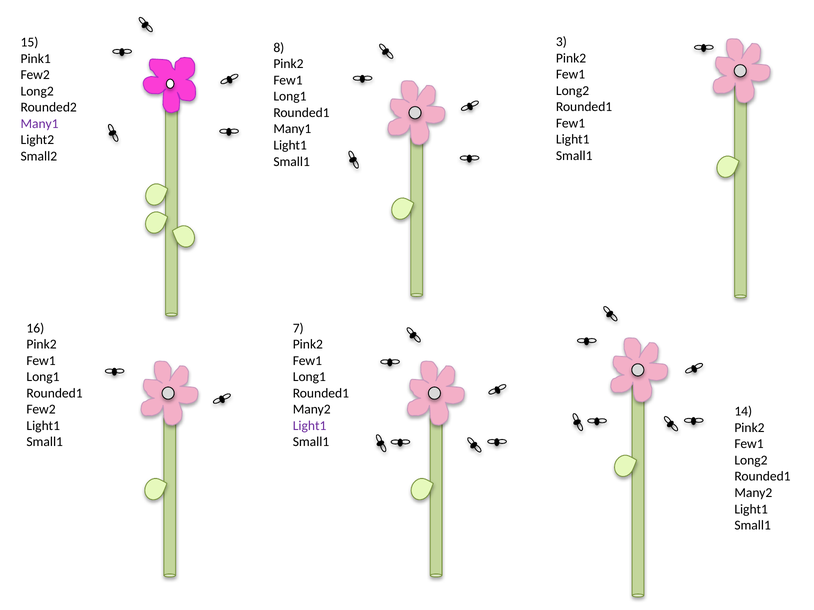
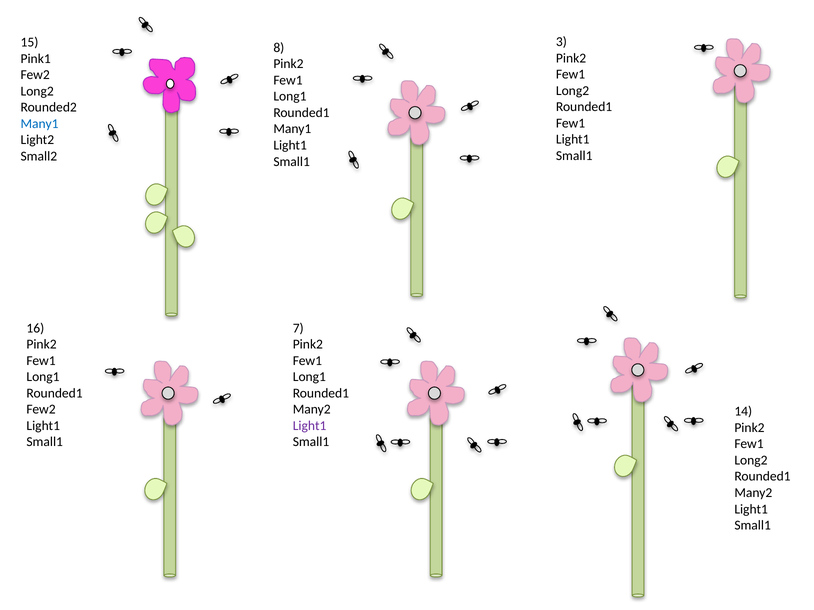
Many1 colour: purple -> blue (40, 124)
